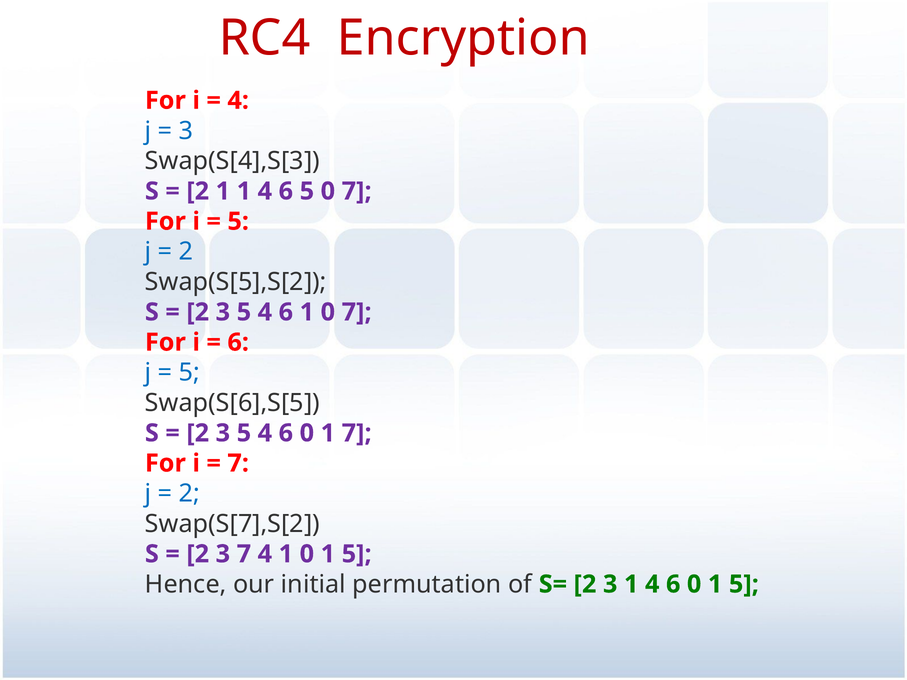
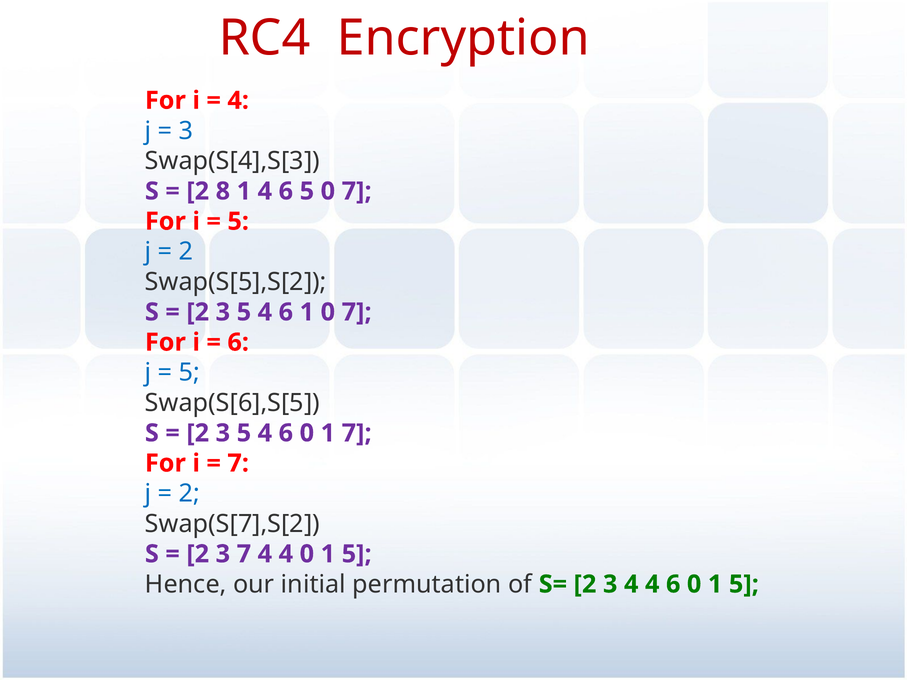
2 1: 1 -> 8 (223, 191)
7 4 1: 1 -> 4 (286, 554)
3 1: 1 -> 4 (631, 584)
